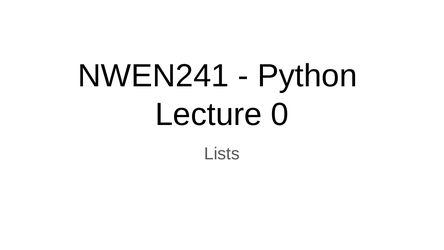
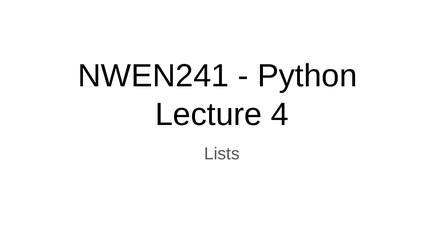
0: 0 -> 4 (280, 114)
